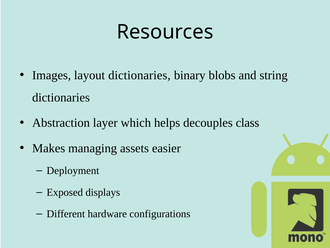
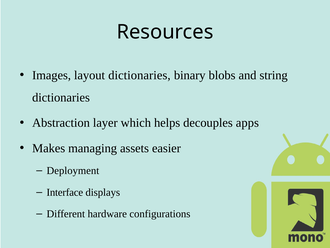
class: class -> apps (247, 123)
Exposed: Exposed -> Interface (65, 192)
